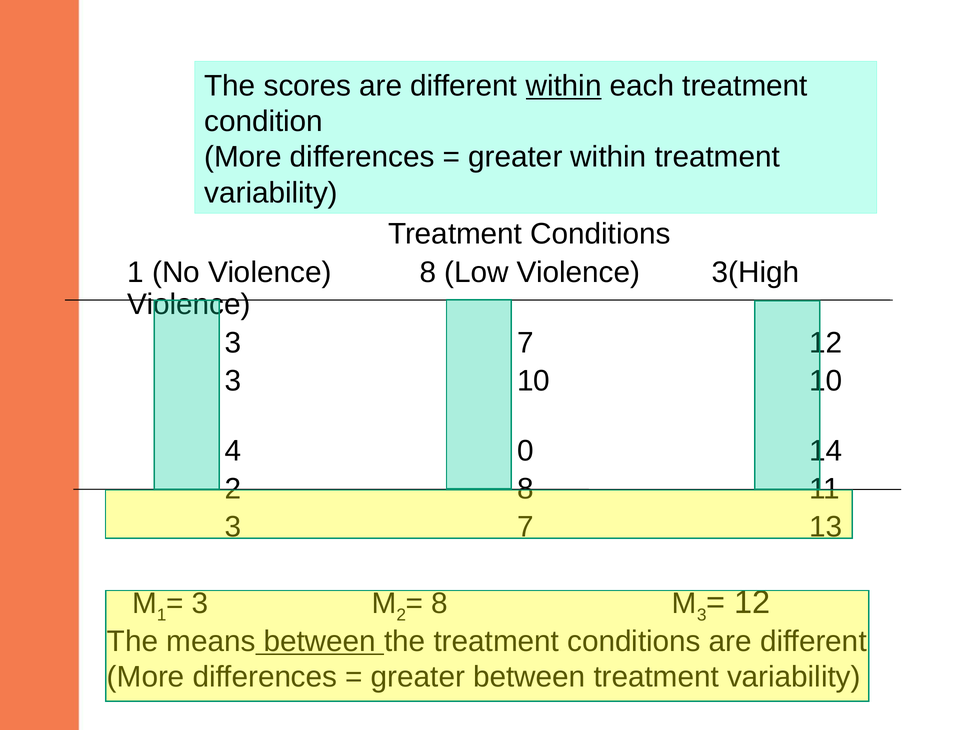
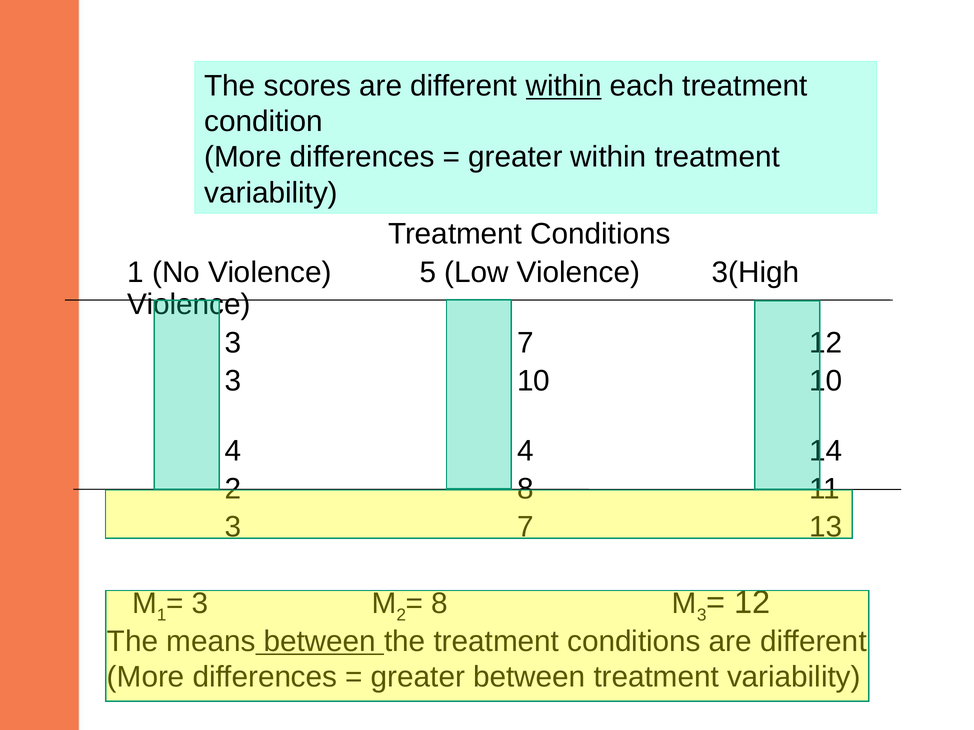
Violence 8: 8 -> 5 (428, 273)
4 0: 0 -> 4 (525, 451)
